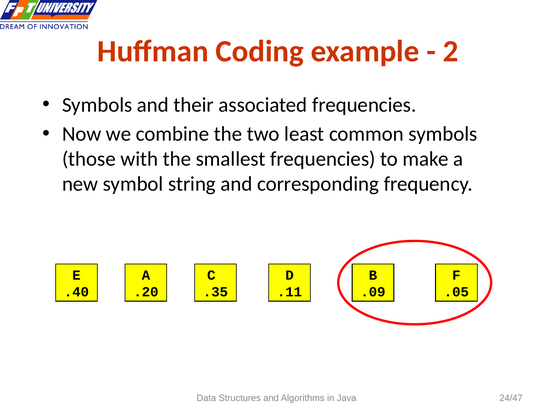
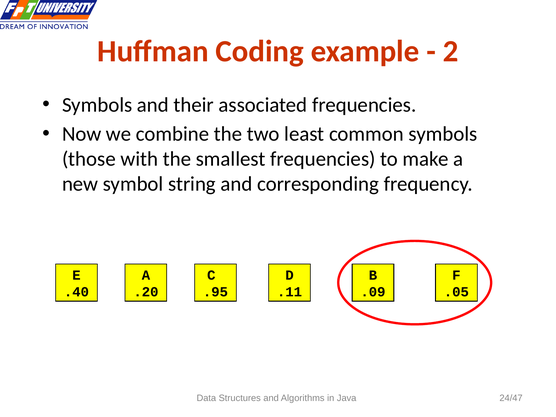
.35: .35 -> .95 (215, 292)
